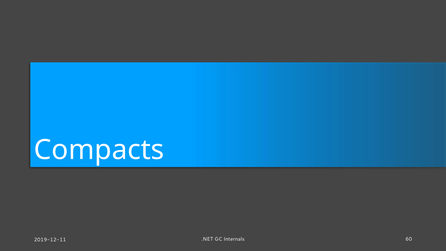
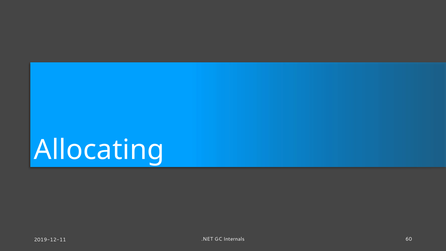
Compacts: Compacts -> Allocating (99, 150)
